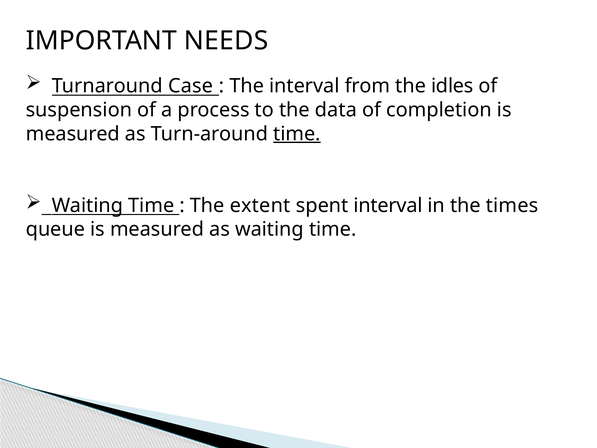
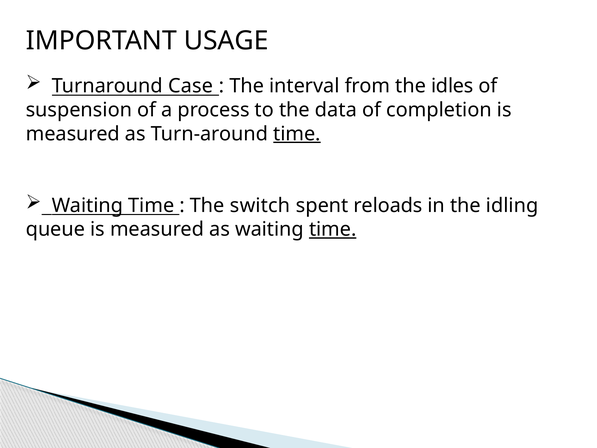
NEEDS: NEEDS -> USAGE (226, 41)
extent: extent -> switch (260, 205)
spent interval: interval -> reloads (388, 205)
times: times -> idling (512, 205)
time underline: none -> present (333, 229)
